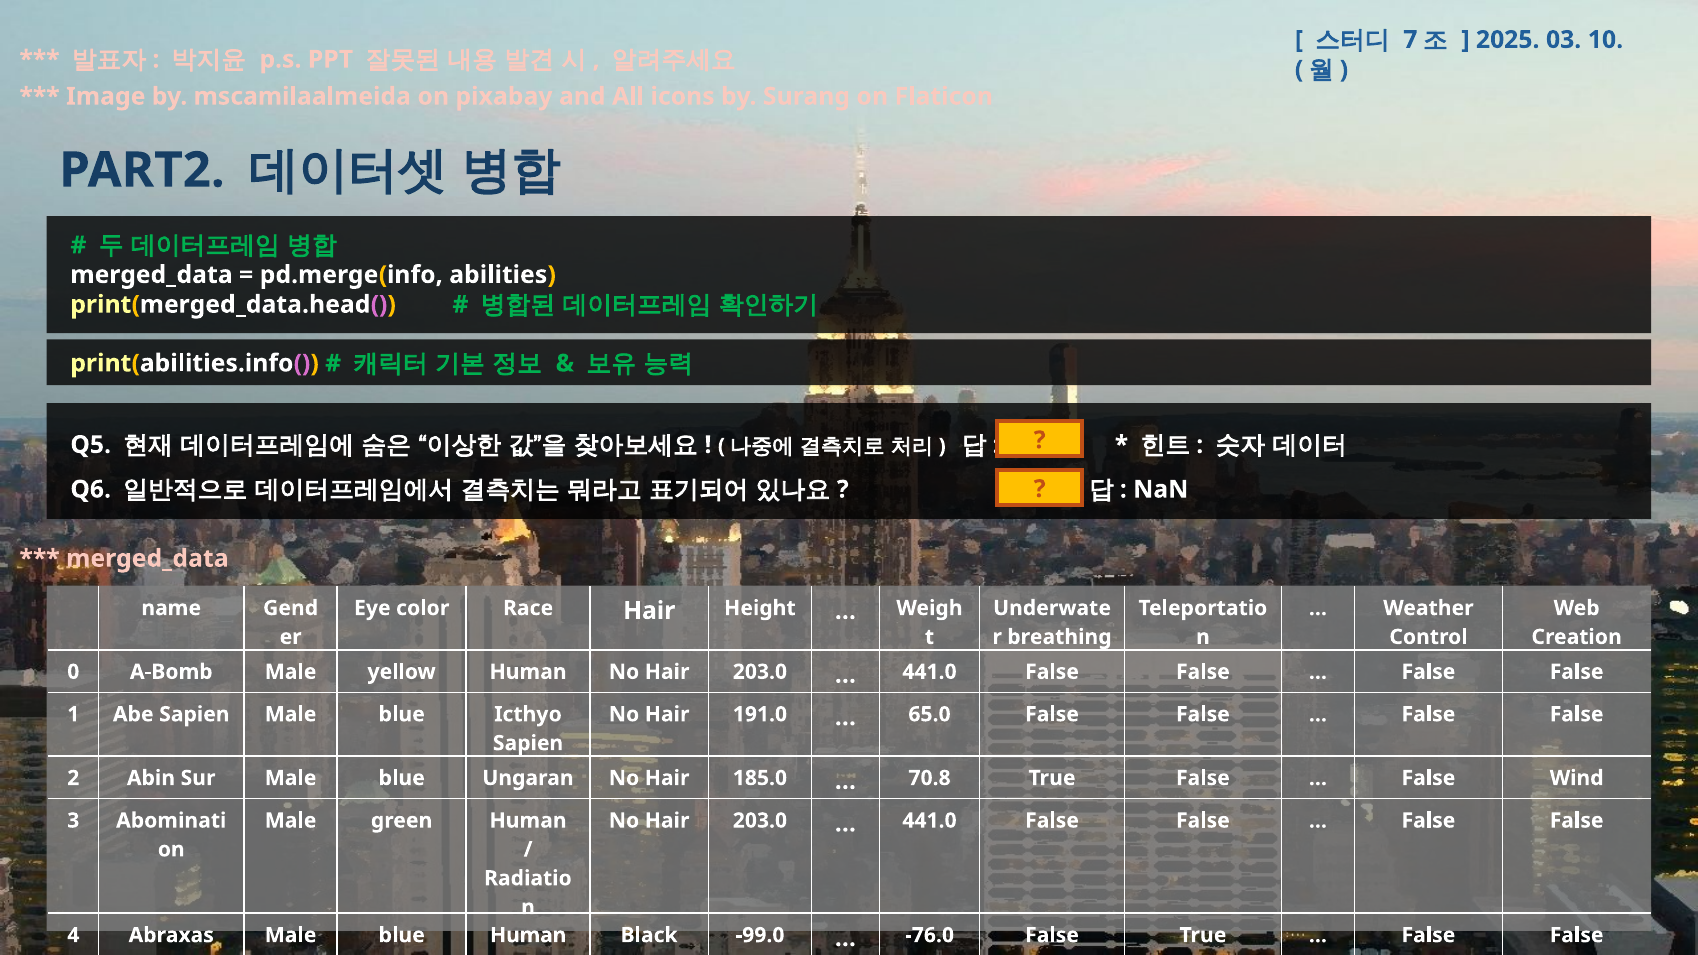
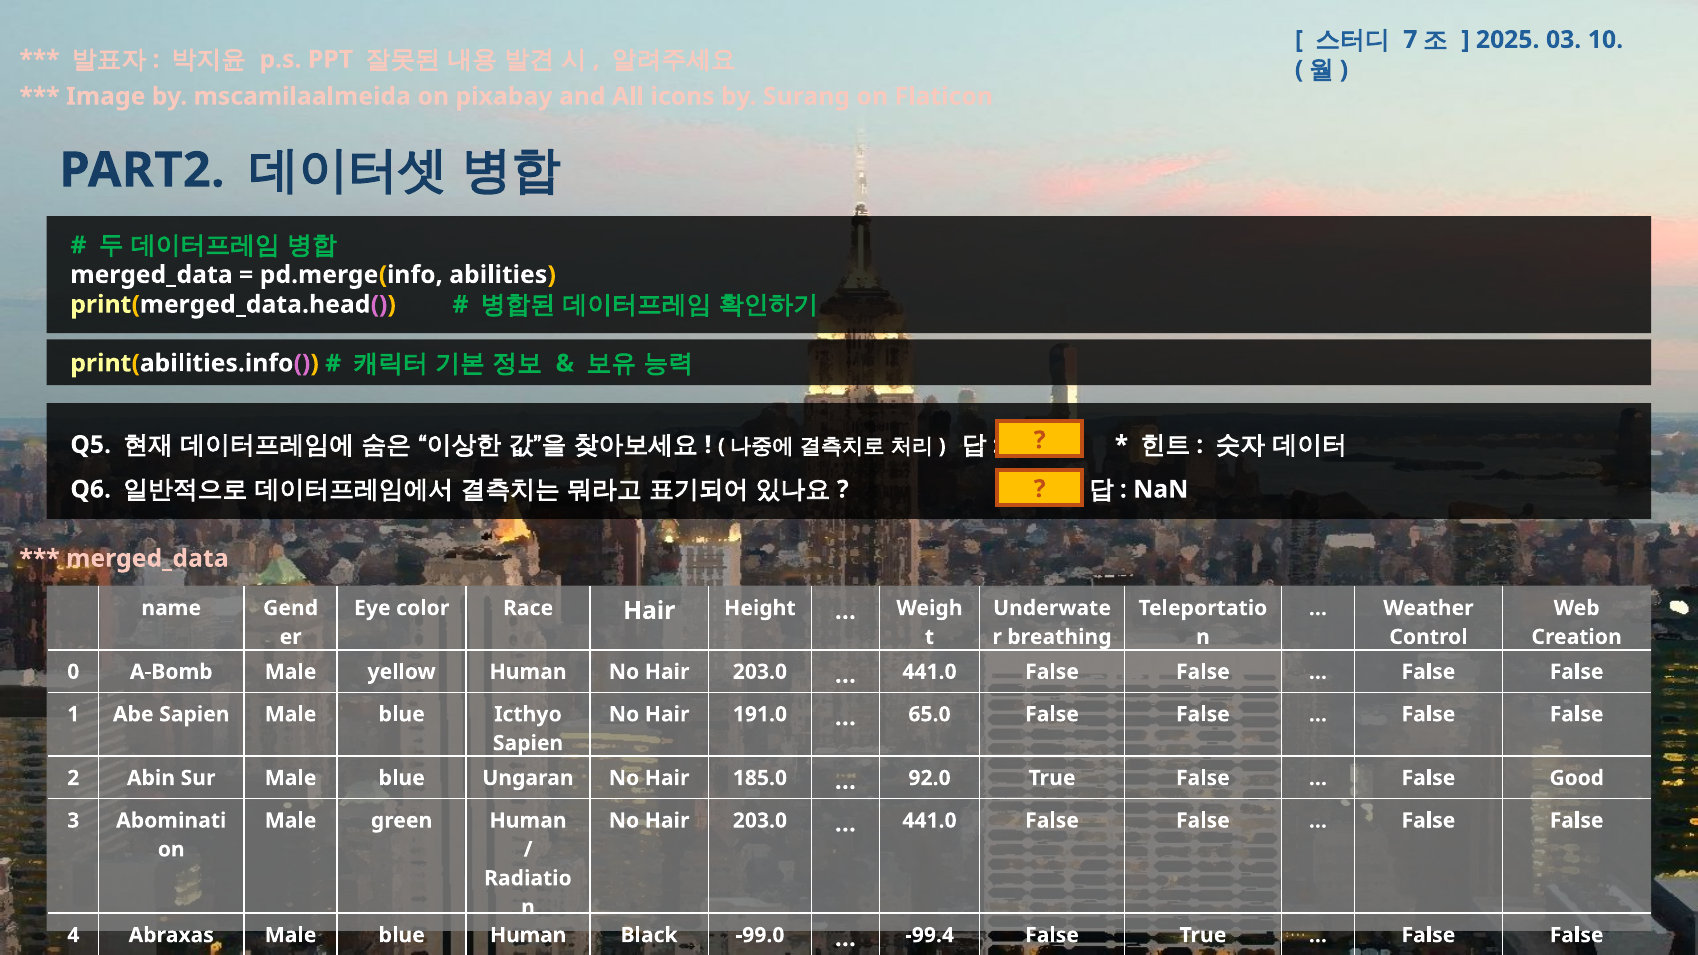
70.8: 70.8 -> 92.0 (930, 778)
Wind: Wind -> Good (1577, 778)
-76.0: -76.0 -> -99.4 (930, 935)
